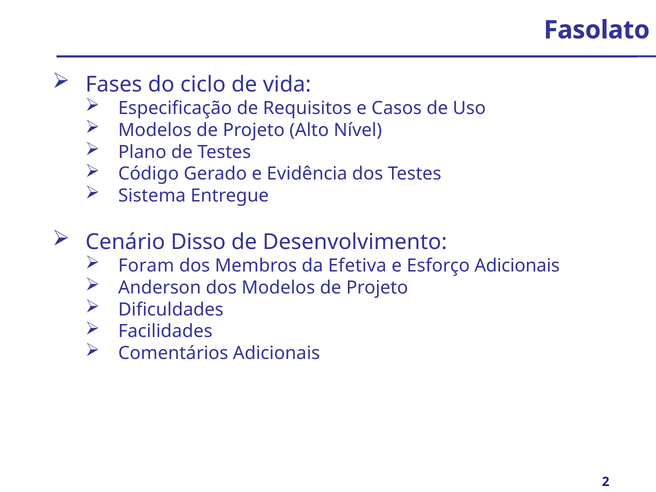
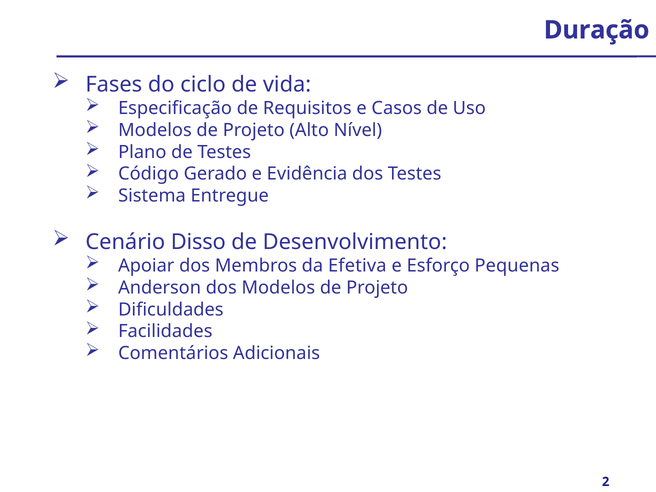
Fasolato: Fasolato -> Duração (597, 30)
Foram: Foram -> Apoiar (146, 266)
Esforço Adicionais: Adicionais -> Pequenas (517, 266)
